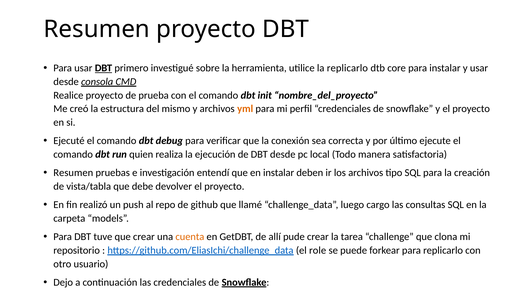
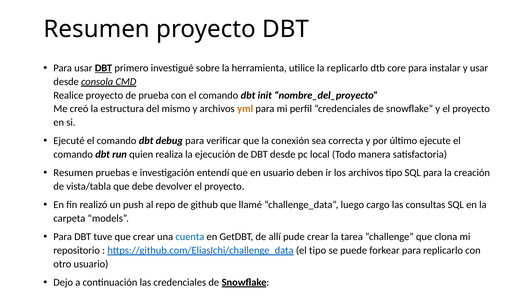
en instalar: instalar -> usuario (279, 173)
cuenta colour: orange -> blue (190, 237)
el role: role -> tipo (318, 250)
